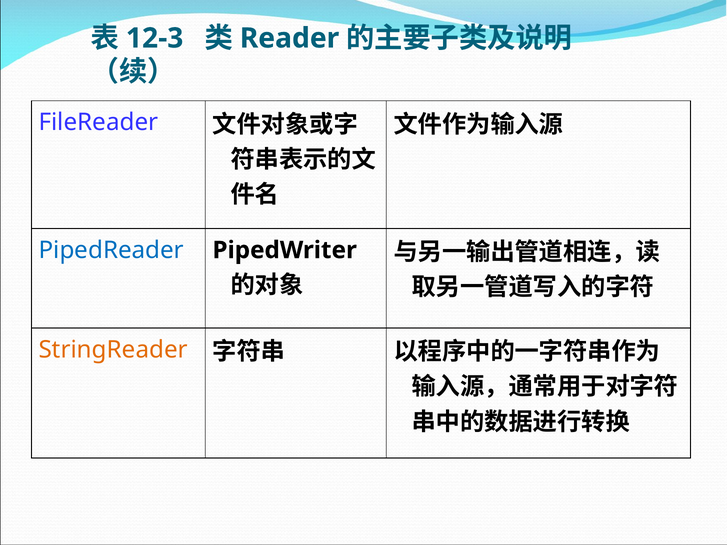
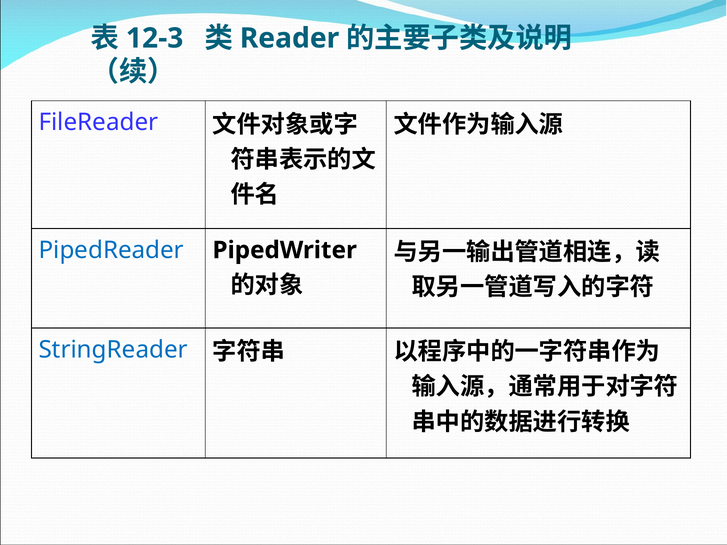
StringReader colour: orange -> blue (113, 350)
